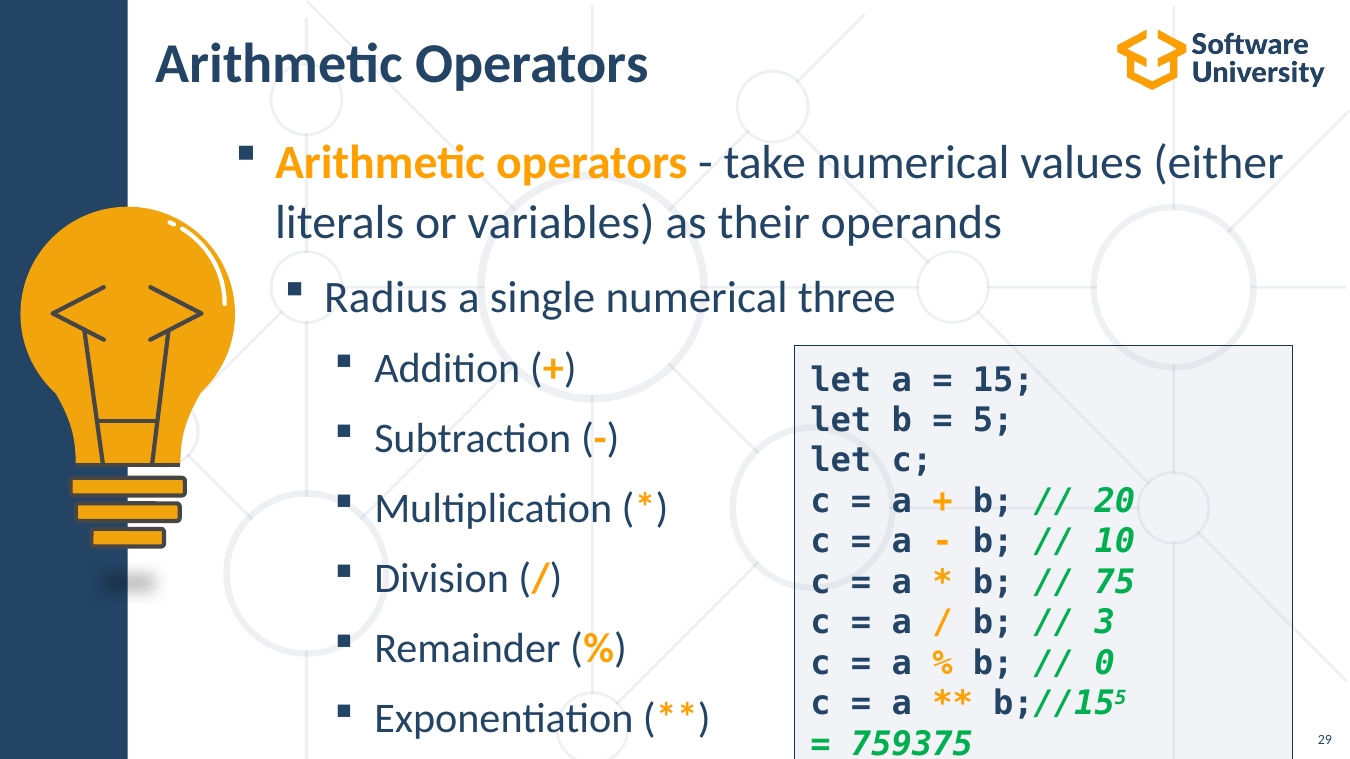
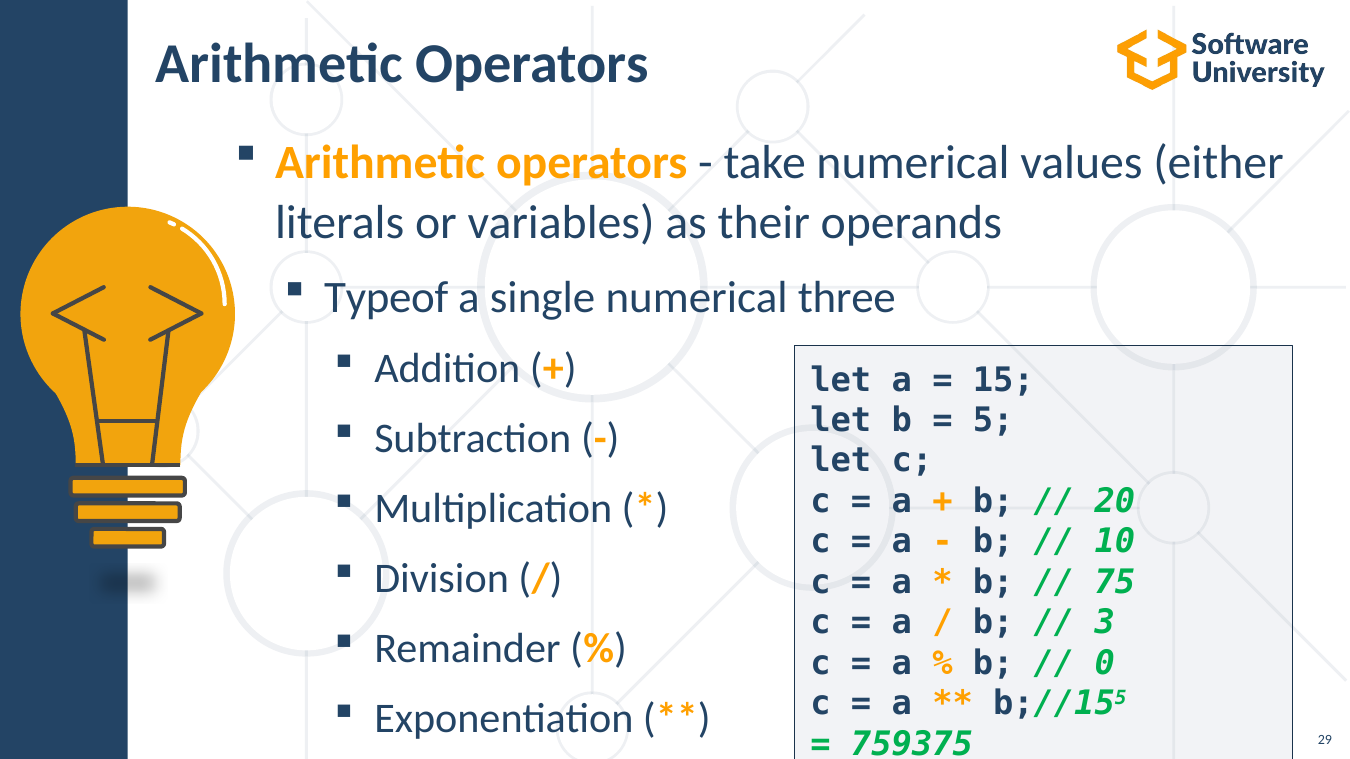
Radius: Radius -> Typeof (386, 298)
